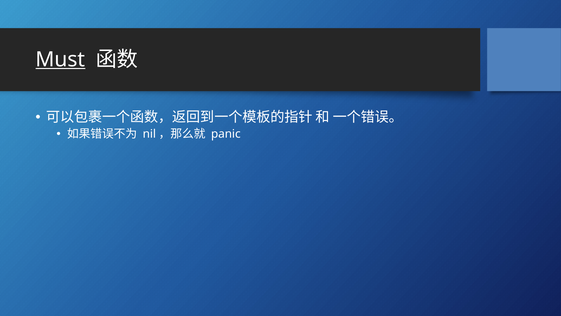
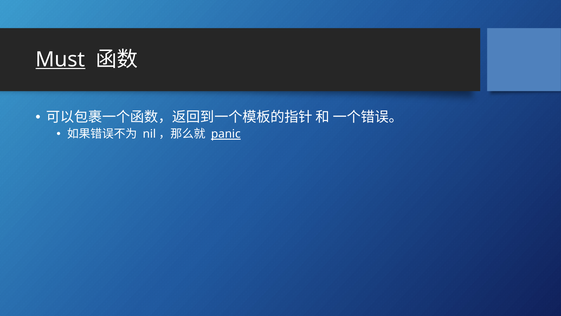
panic underline: none -> present (226, 134)
